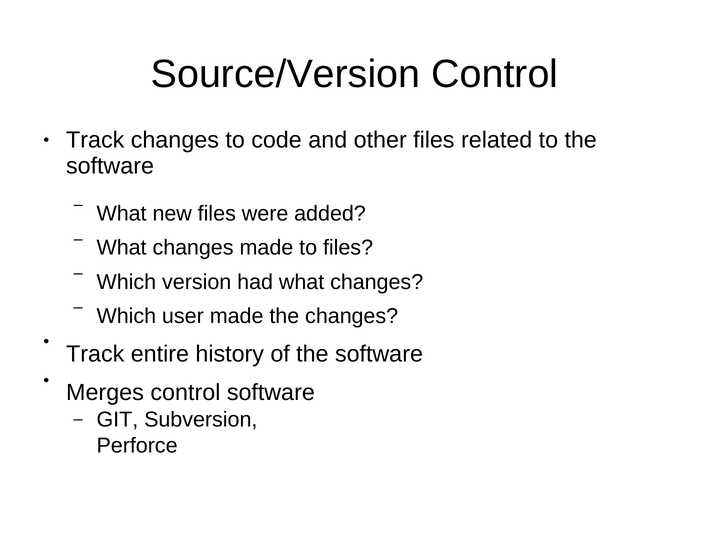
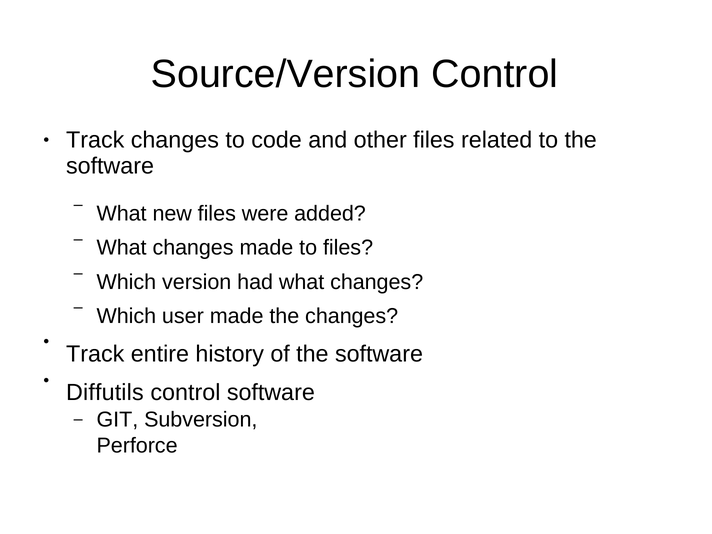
Merges: Merges -> Diffutils (105, 392)
